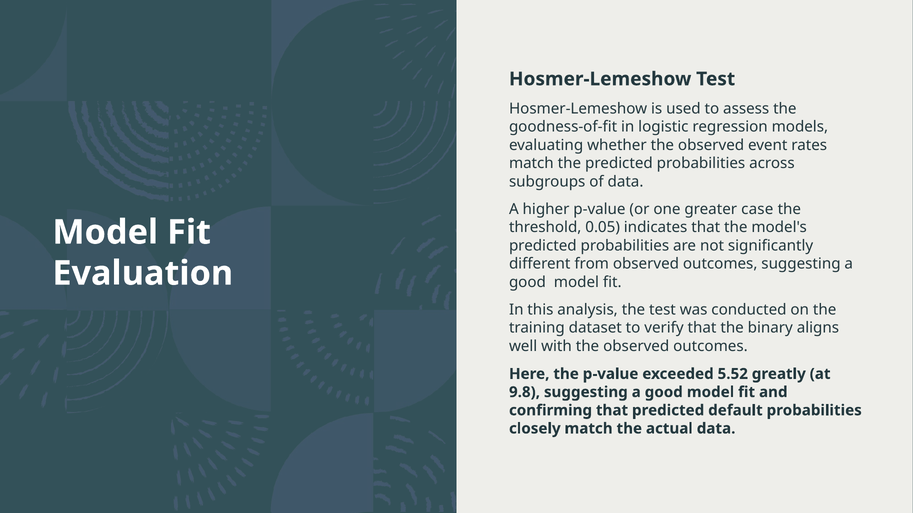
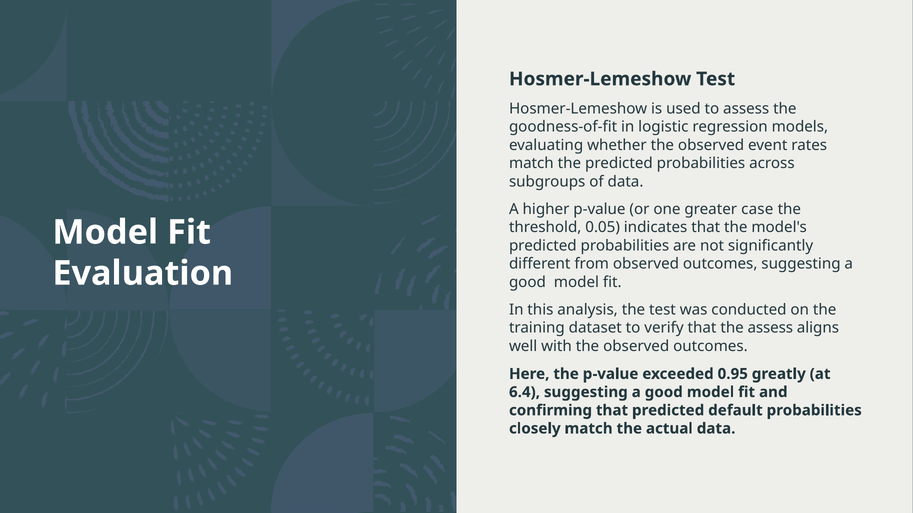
the binary: binary -> assess (770, 328)
5.52: 5.52 -> 0.95 (733, 374)
9.8: 9.8 -> 6.4 (525, 393)
